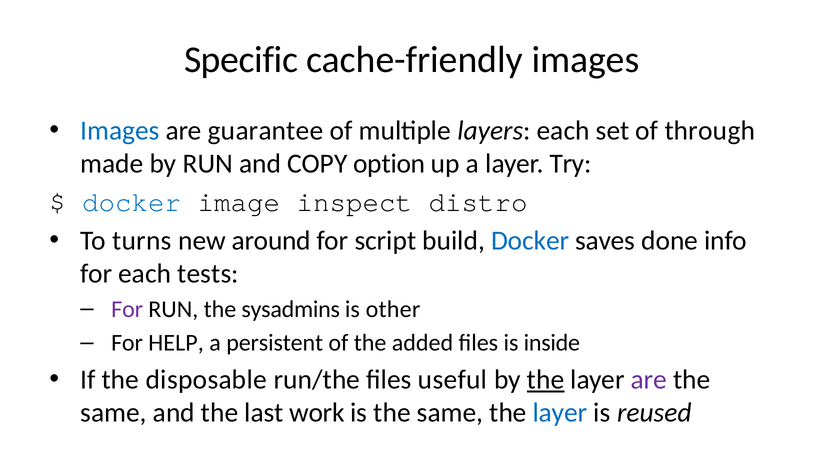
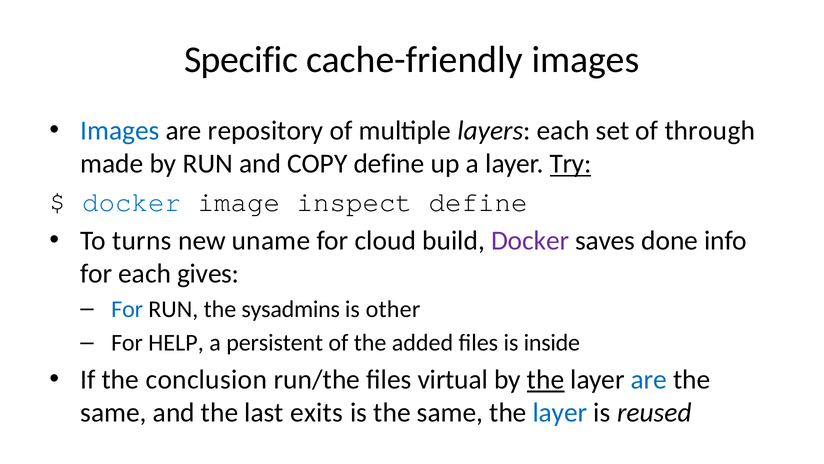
guarantee: guarantee -> repository (266, 131)
COPY option: option -> define (389, 164)
Try underline: none -> present (571, 164)
inspect distro: distro -> define (478, 202)
around: around -> uname (271, 241)
script: script -> cloud (385, 241)
Docker colour: blue -> purple (530, 241)
tests: tests -> gives (208, 273)
For colour: purple -> blue (127, 309)
disposable: disposable -> conclusion (206, 379)
useful: useful -> virtual (453, 379)
are colour: purple -> blue (649, 379)
work: work -> exits (317, 412)
